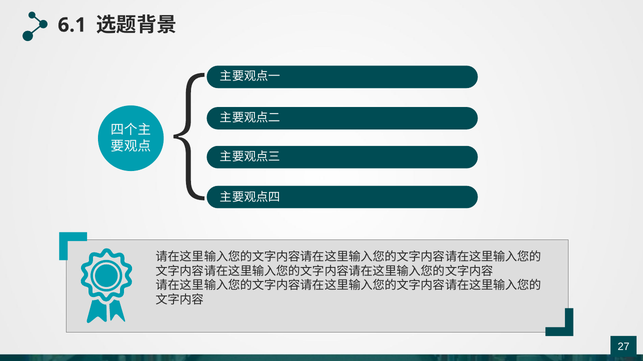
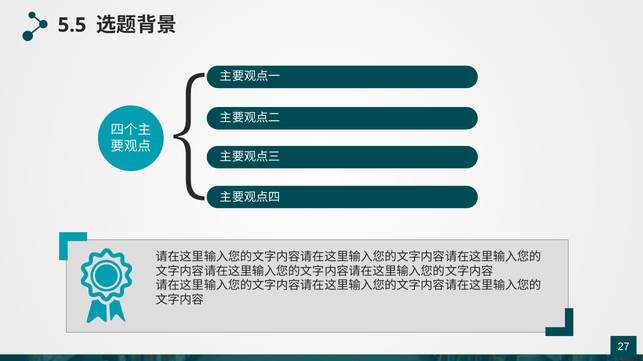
6.1: 6.1 -> 5.5 (72, 25)
